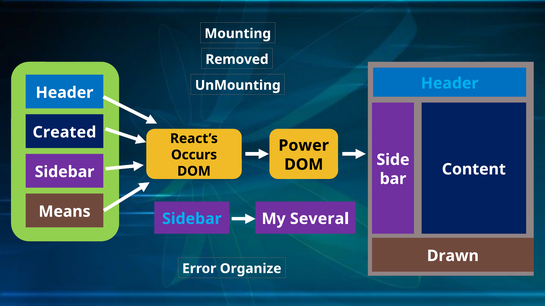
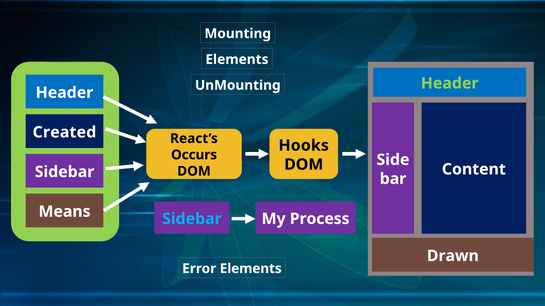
Removed: Removed -> Elements (237, 60)
Header colour: light blue -> light green (450, 83)
Power: Power -> Hooks (304, 146)
Several: Several -> Process (320, 219)
Error Organize: Organize -> Elements (251, 269)
